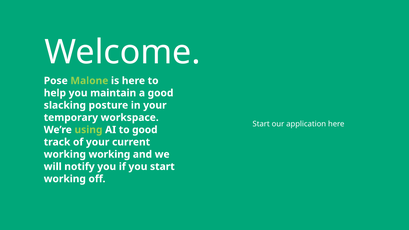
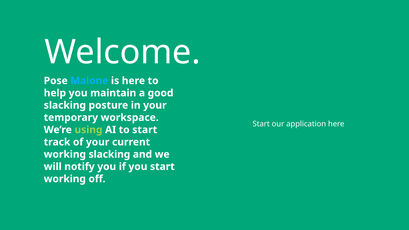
Malone colour: light green -> light blue (89, 81)
to good: good -> start (145, 130)
working working: working -> slacking (109, 154)
